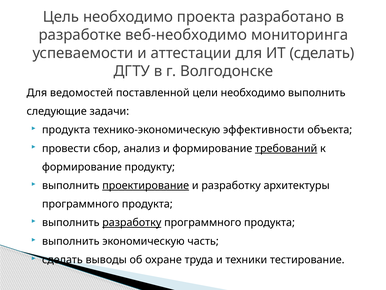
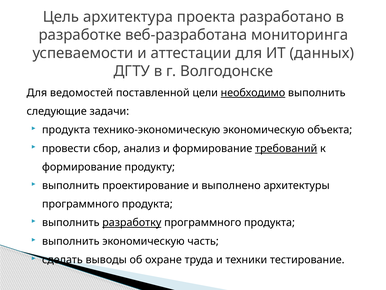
Цель необходимо: необходимо -> архитектура (128, 17)
веб-необходимо: веб-необходимо -> веб-разработана (186, 35)
ИТ сделать: сделать -> данных (322, 53)
необходимо underline: none -> present (253, 93)
технико-экономическую эффективности: эффективности -> экономическую (264, 130)
проектирование underline: present -> none (146, 185)
и разработку: разработку -> выполнено (231, 185)
